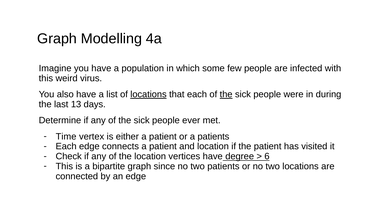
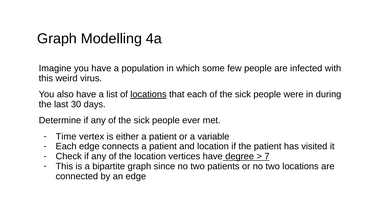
the underline: present -> none (226, 94)
13: 13 -> 30 (76, 104)
a patients: patients -> variable (213, 136)
6: 6 -> 7 (267, 156)
